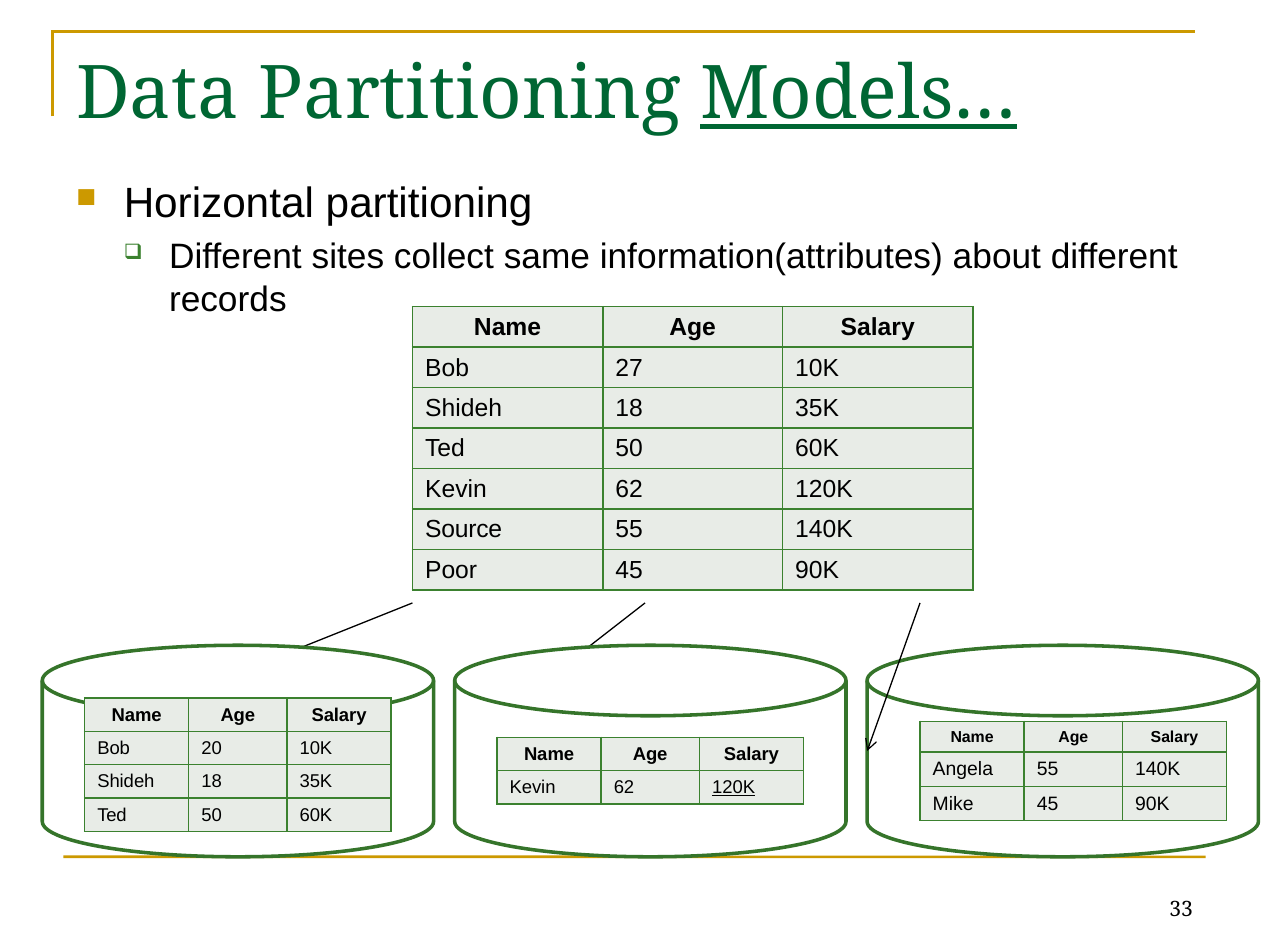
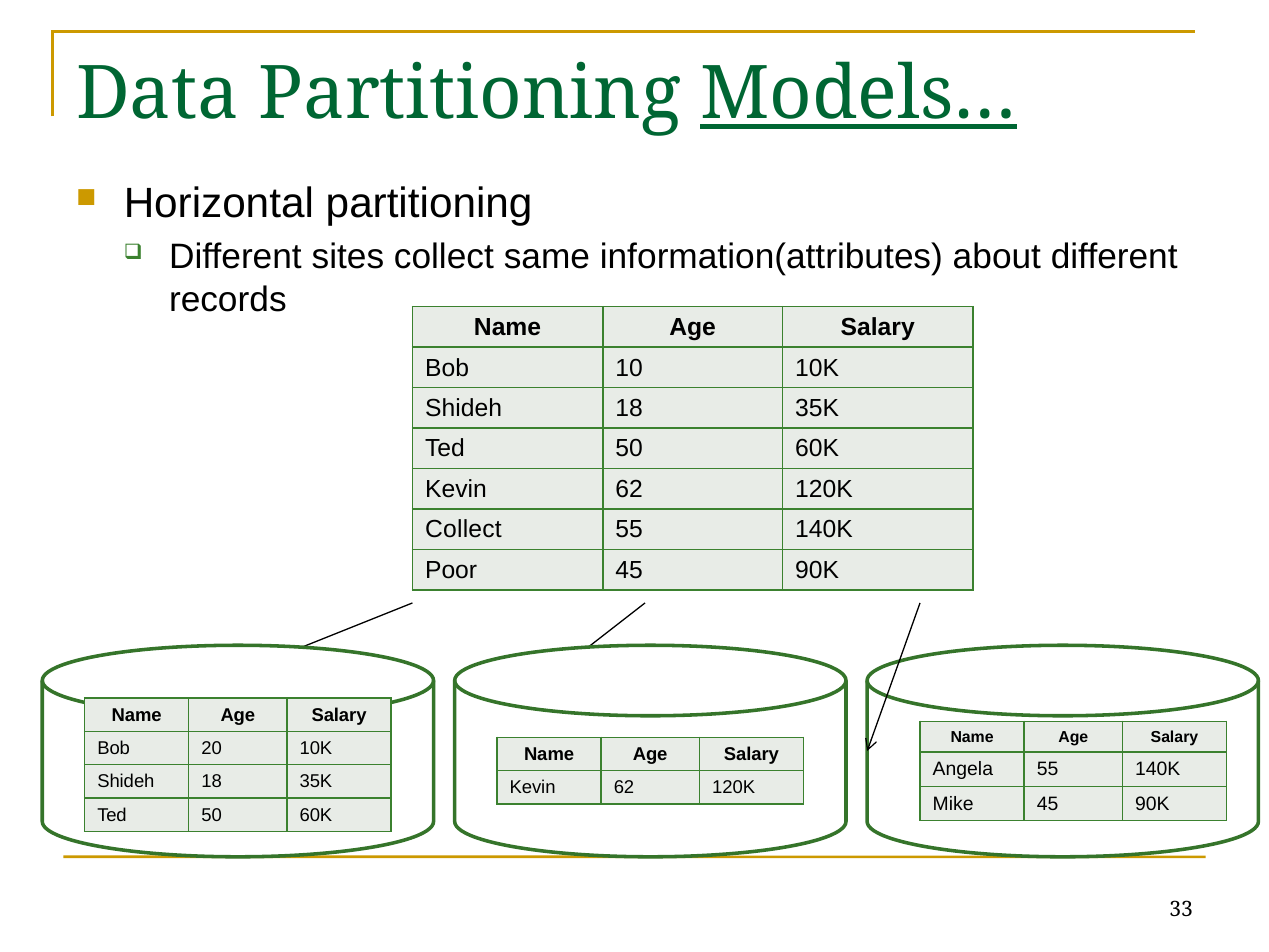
27: 27 -> 10 (629, 368)
Source: Source -> Collect (463, 530)
120K underline: present -> none (734, 787)
